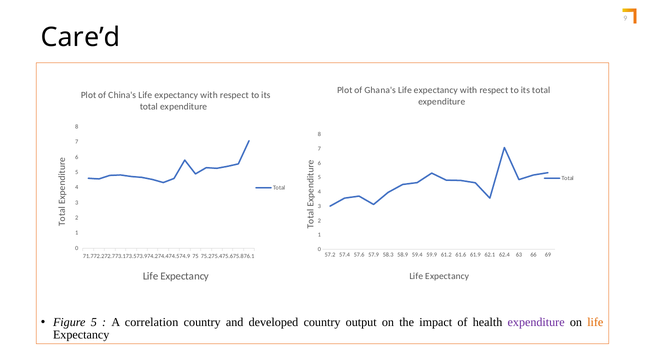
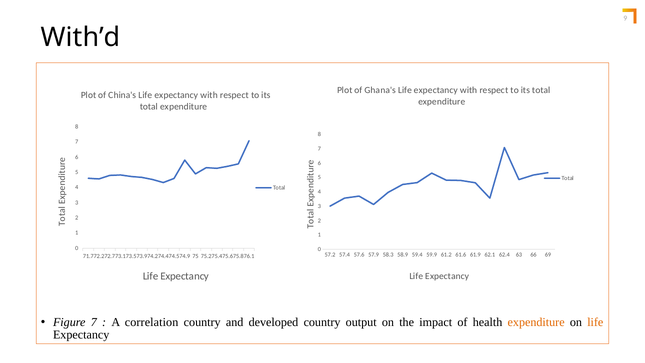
Care’d: Care’d -> With’d (81, 37)
Figure 5: 5 -> 7 (94, 322)
expenditure colour: purple -> orange (536, 322)
